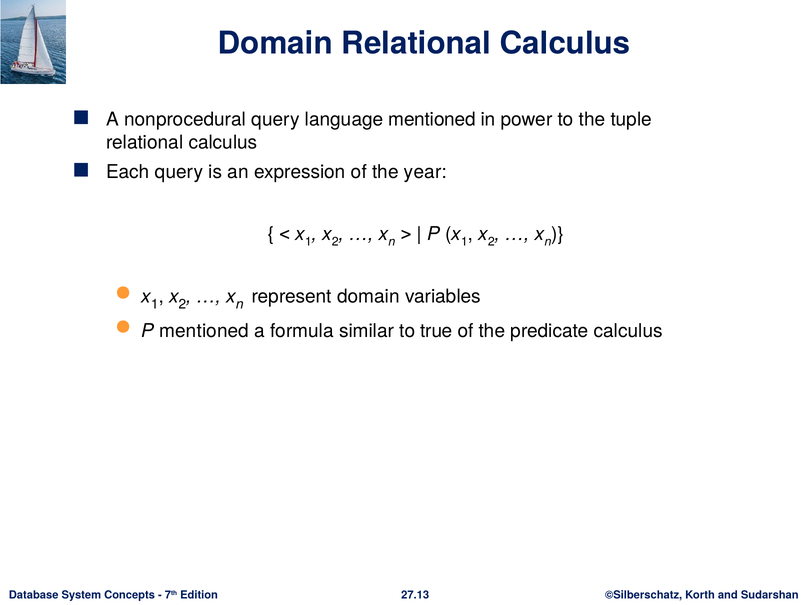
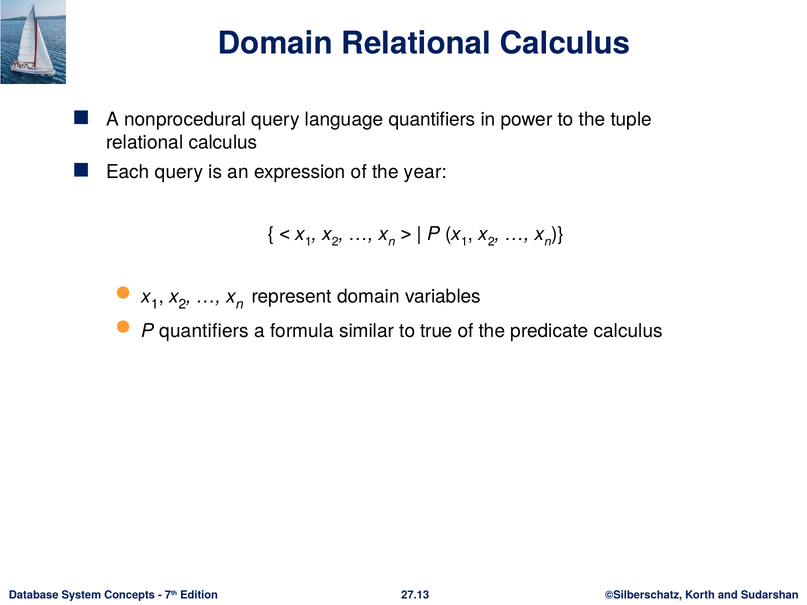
language mentioned: mentioned -> quantifiers (432, 120)
P mentioned: mentioned -> quantifiers (204, 331)
